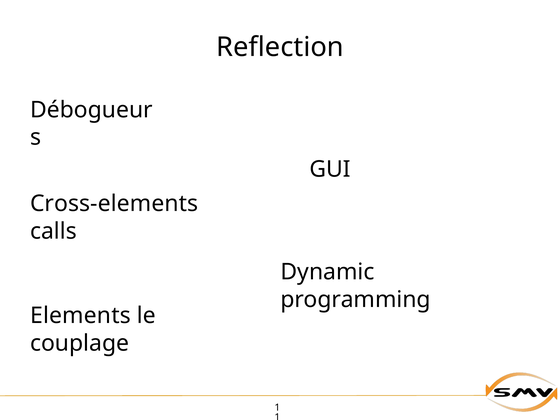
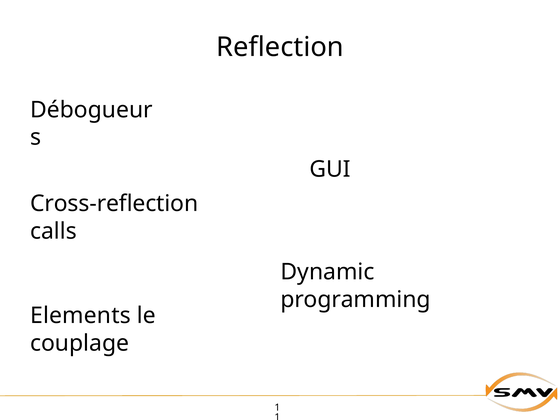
Cross-elements: Cross-elements -> Cross-reflection (114, 204)
